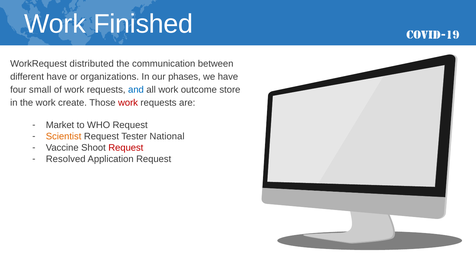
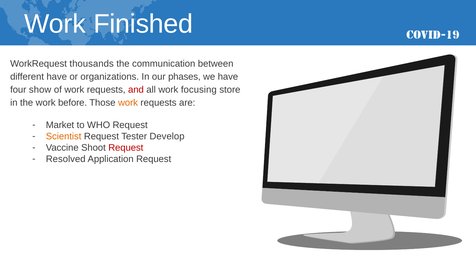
distributed: distributed -> thousands (92, 64)
small: small -> show (40, 90)
and colour: blue -> red (136, 90)
outcome: outcome -> focusing (199, 90)
create: create -> before (73, 103)
work colour: red -> orange (128, 103)
National: National -> Develop (167, 136)
